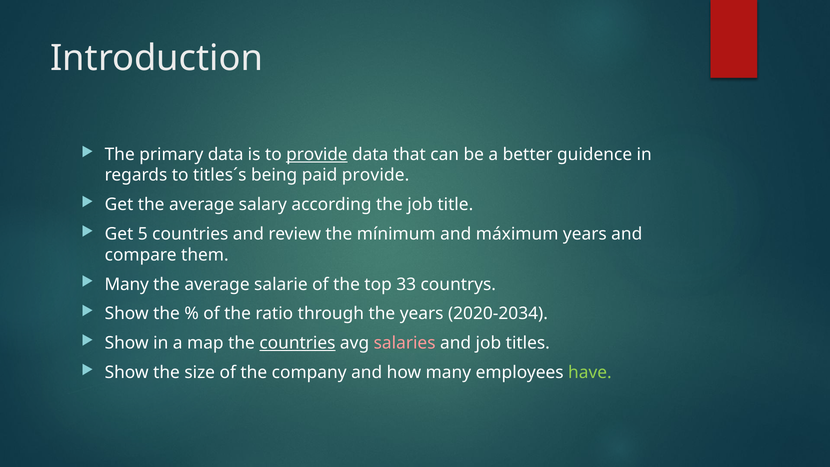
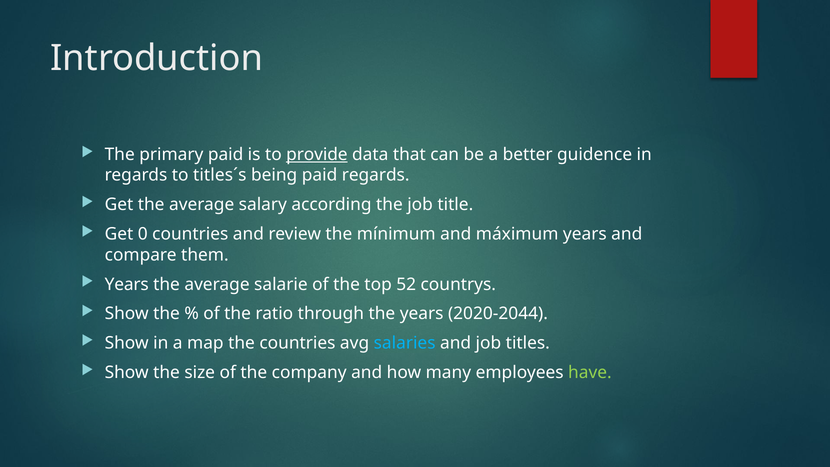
primary data: data -> paid (226, 154)
paid provide: provide -> regards (376, 175)
5: 5 -> 0 (143, 234)
Many: Many -> Years (127, 284)
33: 33 -> 52 (406, 284)
2020-2034: 2020-2034 -> 2020-2044 (498, 314)
countries underline: present -> none (297, 343)
salaries colour: pink -> light blue (405, 343)
